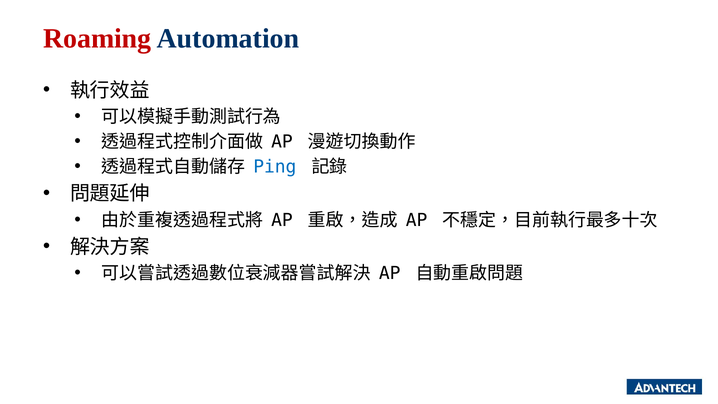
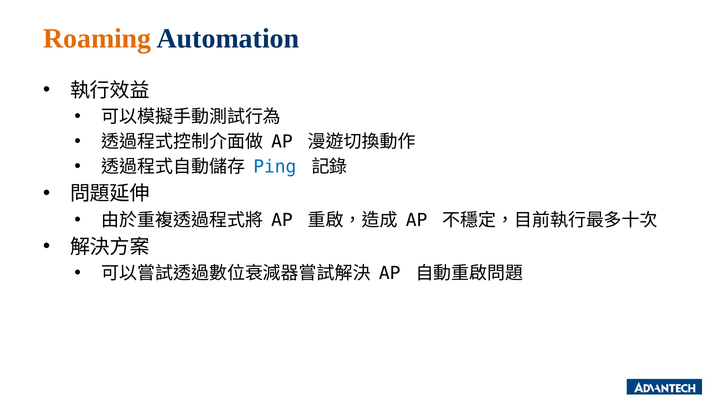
Roaming colour: red -> orange (97, 38)
